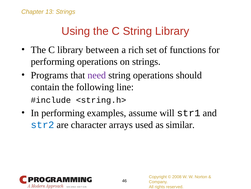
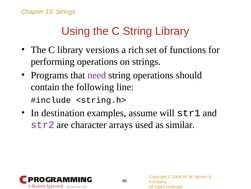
between: between -> versions (102, 50)
In performing: performing -> destination (63, 113)
str2 colour: blue -> purple (42, 124)
